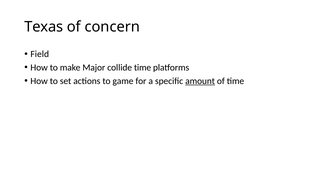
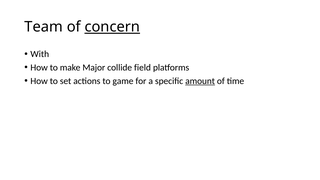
Texas: Texas -> Team (44, 27)
concern underline: none -> present (112, 27)
Field: Field -> With (40, 54)
collide time: time -> field (142, 68)
